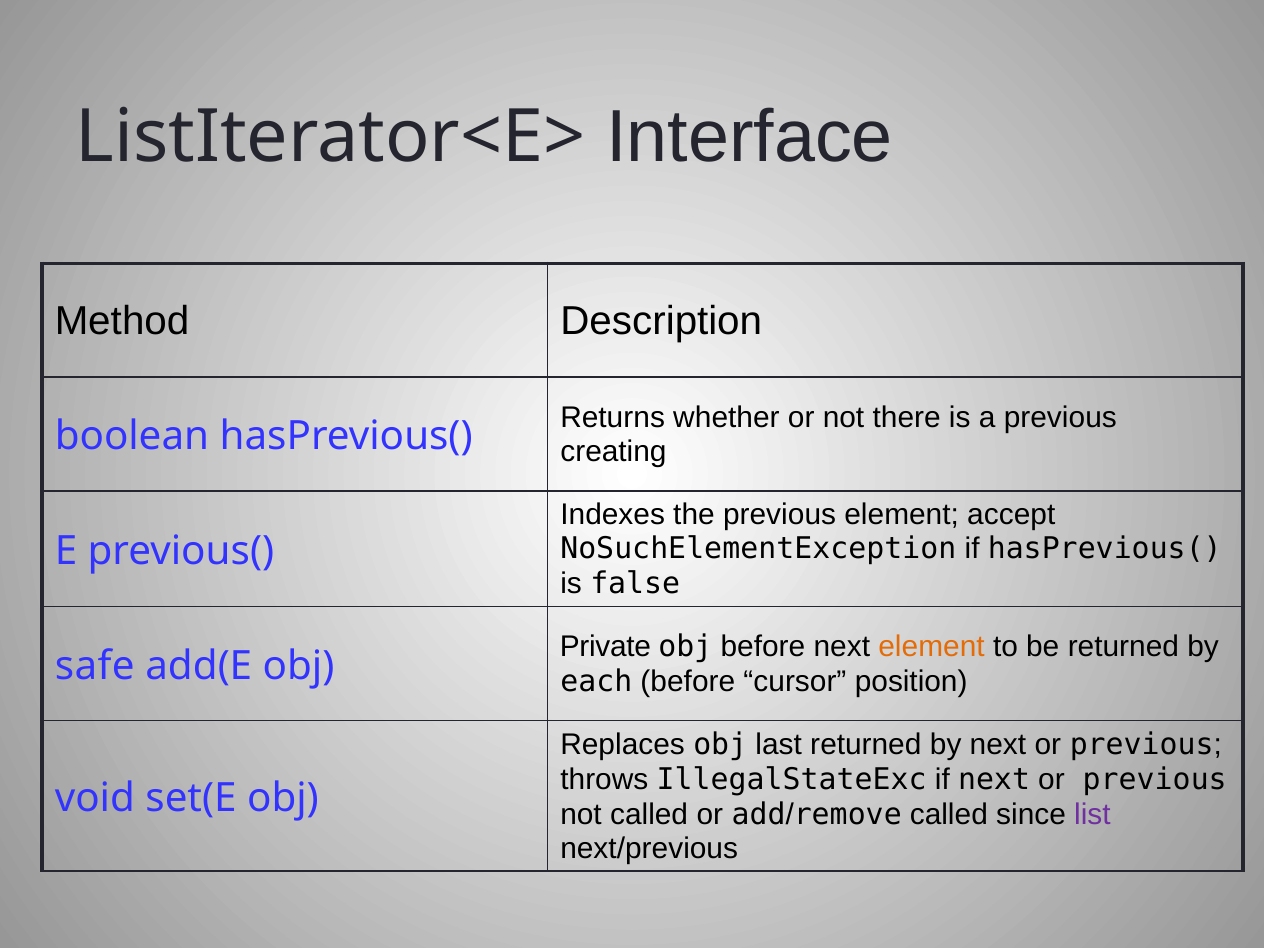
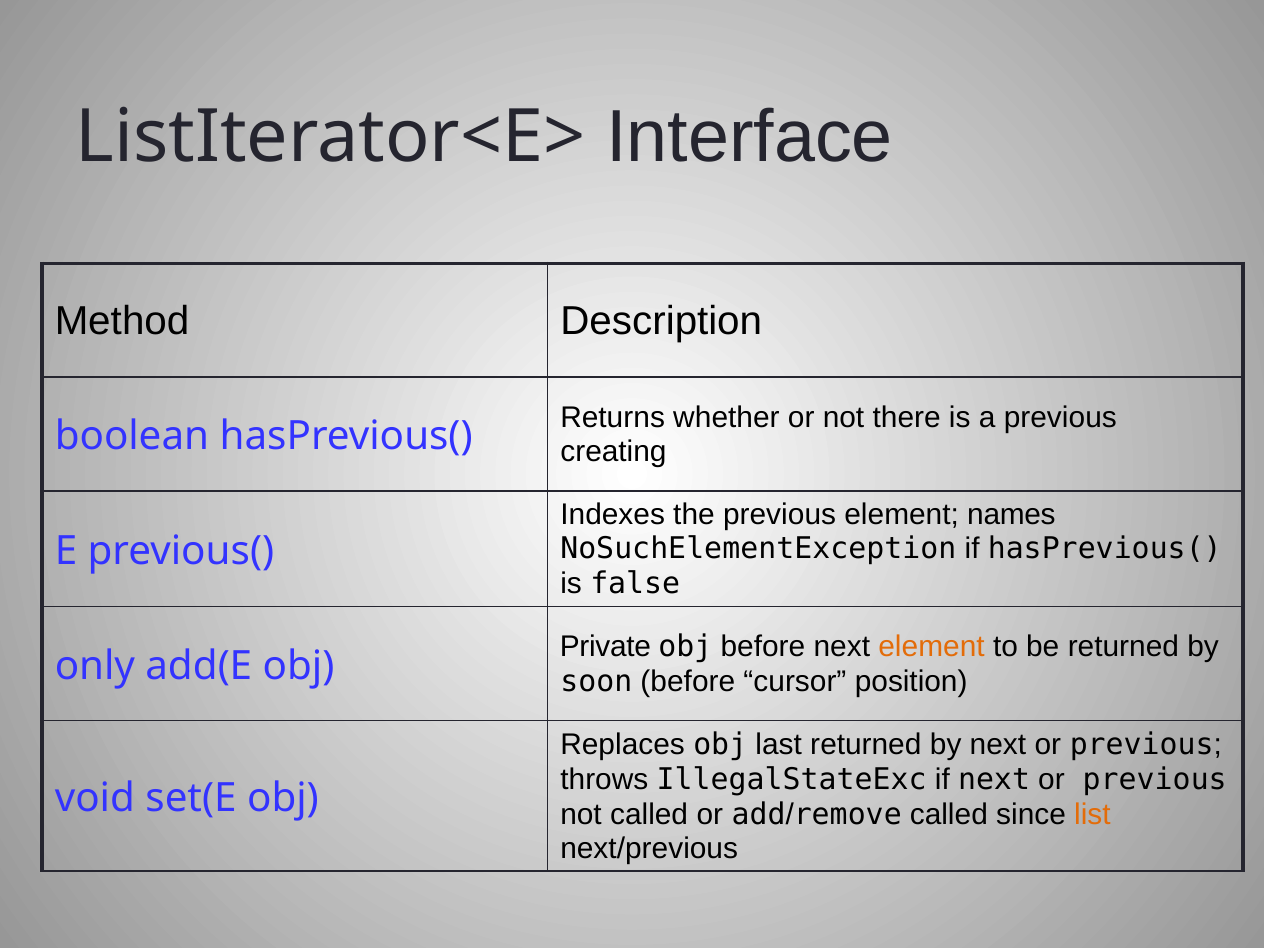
accept: accept -> names (1011, 515)
safe: safe -> only (95, 666)
each: each -> soon (596, 682)
list colour: purple -> orange (1092, 814)
